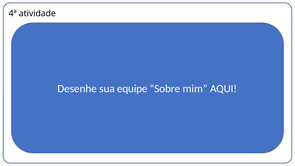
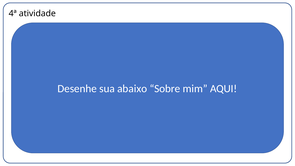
equipe: equipe -> abaixo (132, 89)
